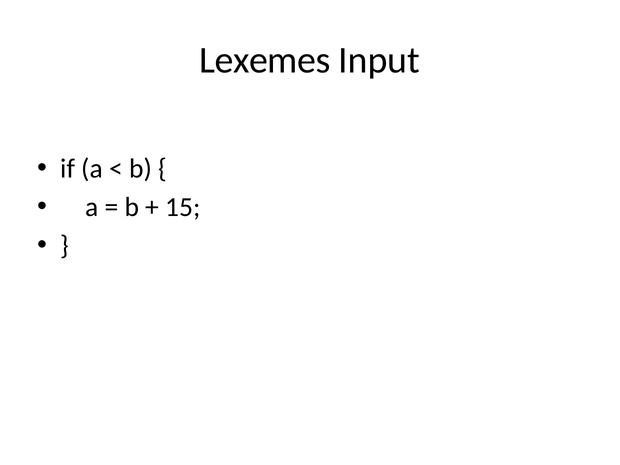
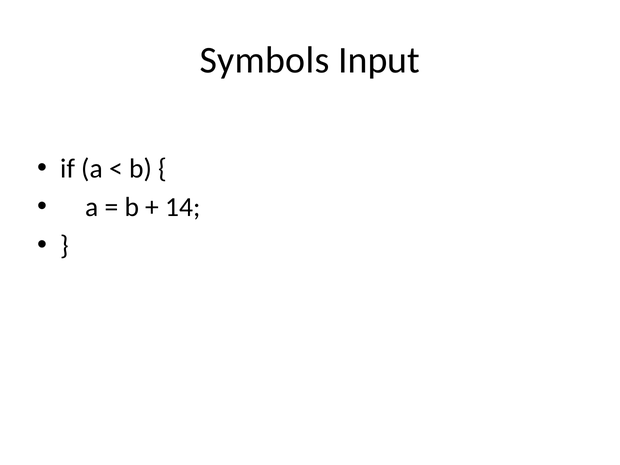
Lexemes: Lexemes -> Symbols (264, 60)
15: 15 -> 14 (183, 207)
